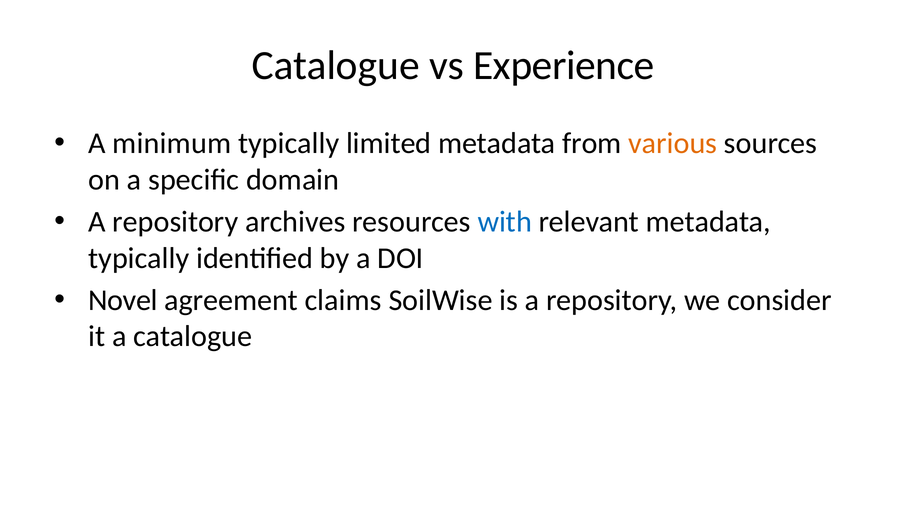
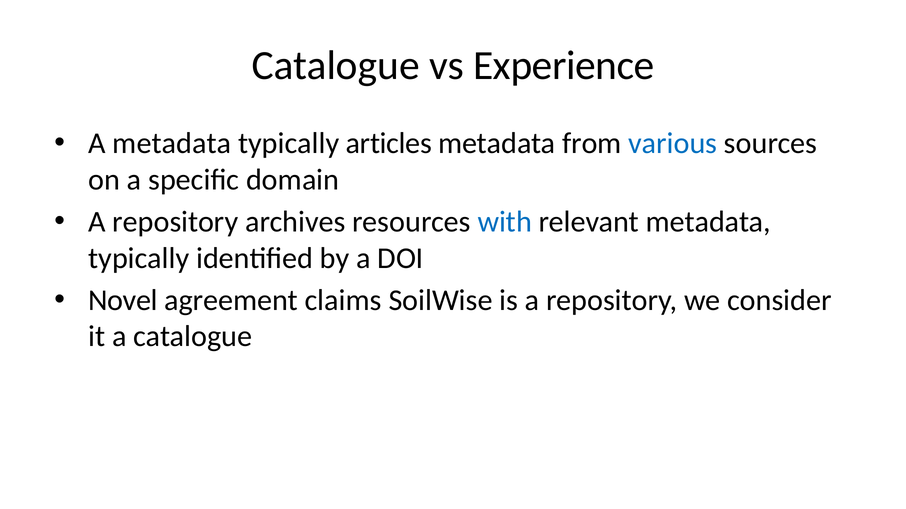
A minimum: minimum -> metadata (172, 144)
limited: limited -> articles (389, 144)
various colour: orange -> blue (673, 144)
